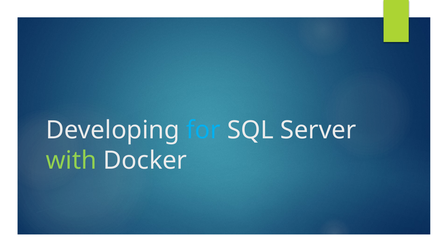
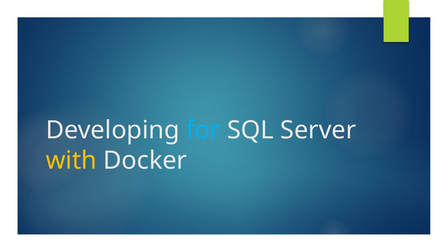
with colour: light green -> yellow (71, 161)
